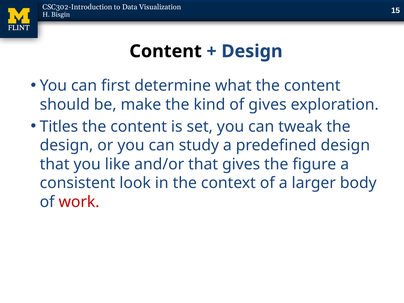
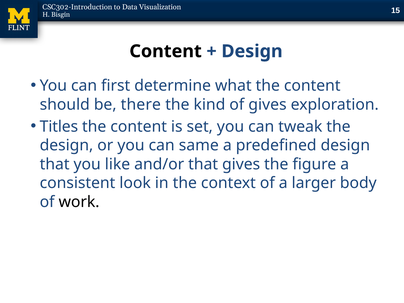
make: make -> there (141, 105)
study: study -> same (199, 145)
work colour: red -> black (79, 202)
